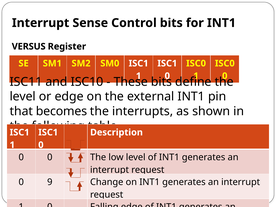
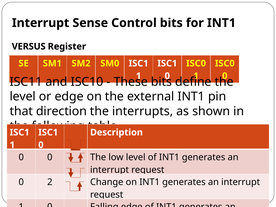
becomes: becomes -> direction (61, 111)
9: 9 -> 2 (50, 182)
